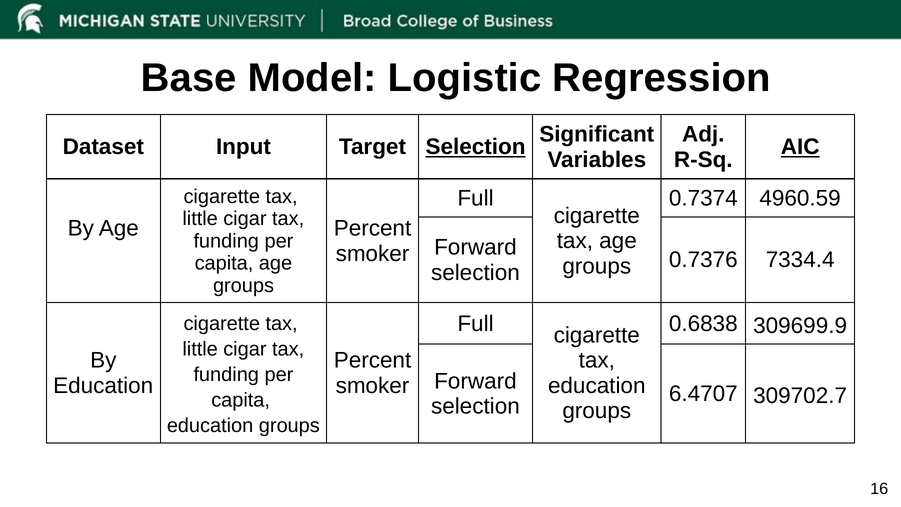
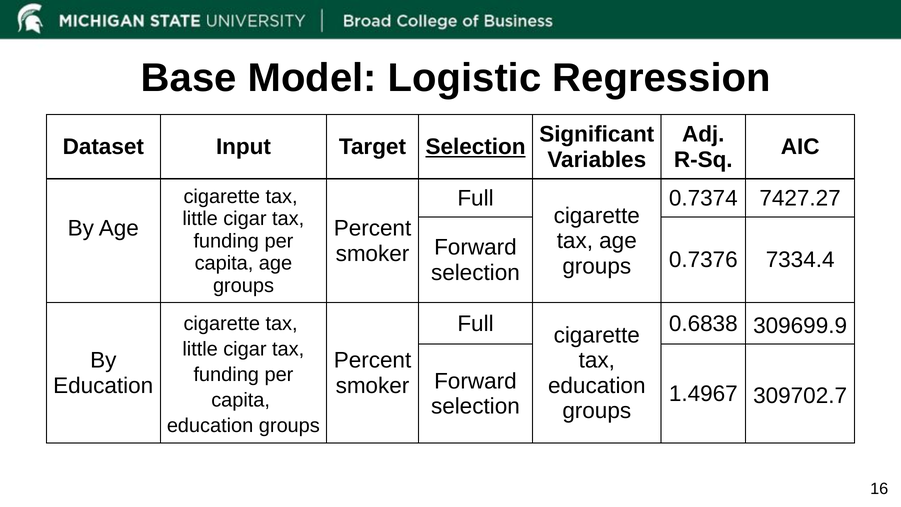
AIC underline: present -> none (800, 147)
4960.59: 4960.59 -> 7427.27 (800, 198)
6.4707: 6.4707 -> 1.4967 (703, 394)
